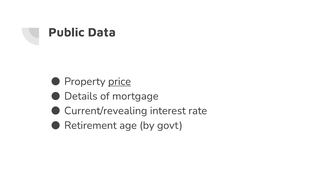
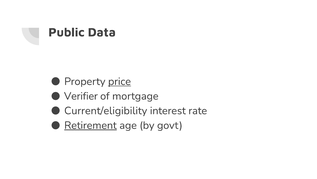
Details: Details -> Verifier (81, 96)
Current/revealing: Current/revealing -> Current/eligibility (106, 110)
Retirement underline: none -> present (90, 125)
